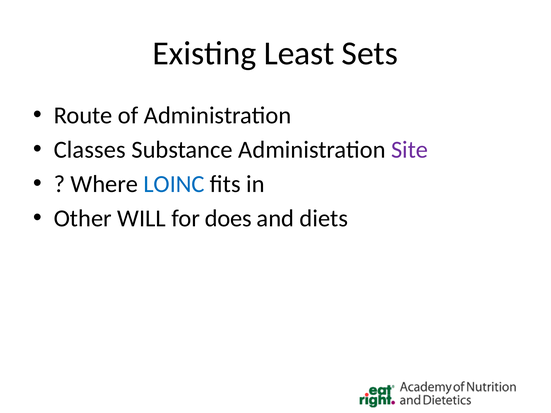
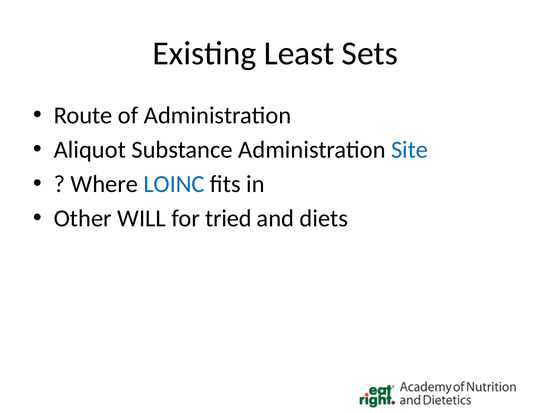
Classes: Classes -> Aliquot (90, 150)
Site colour: purple -> blue (410, 150)
does: does -> tried (228, 218)
